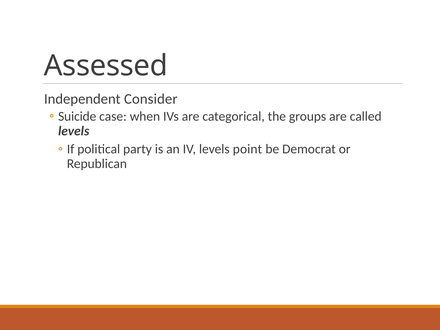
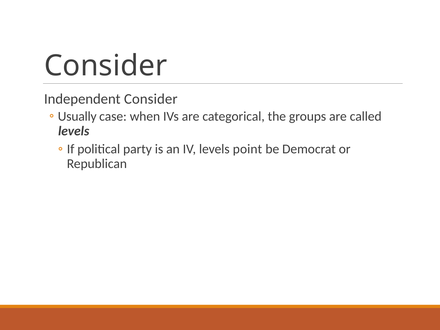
Assessed: Assessed -> Consider (106, 66)
Suicide: Suicide -> Usually (77, 116)
